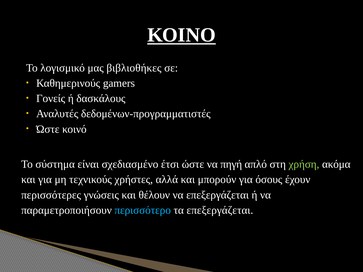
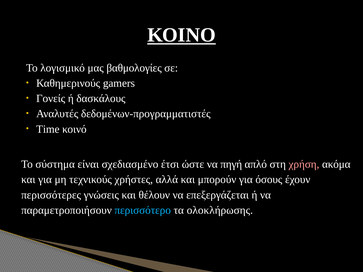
βιβλιοθήκες: βιβλιοθήκες -> βαθμολογίες (134, 68)
Ώστε: Ώστε -> Time (48, 129)
χρήση colour: light green -> pink (304, 164)
τα επεξεργάζεται: επεξεργάζεται -> ολοκλήρωσης (220, 210)
